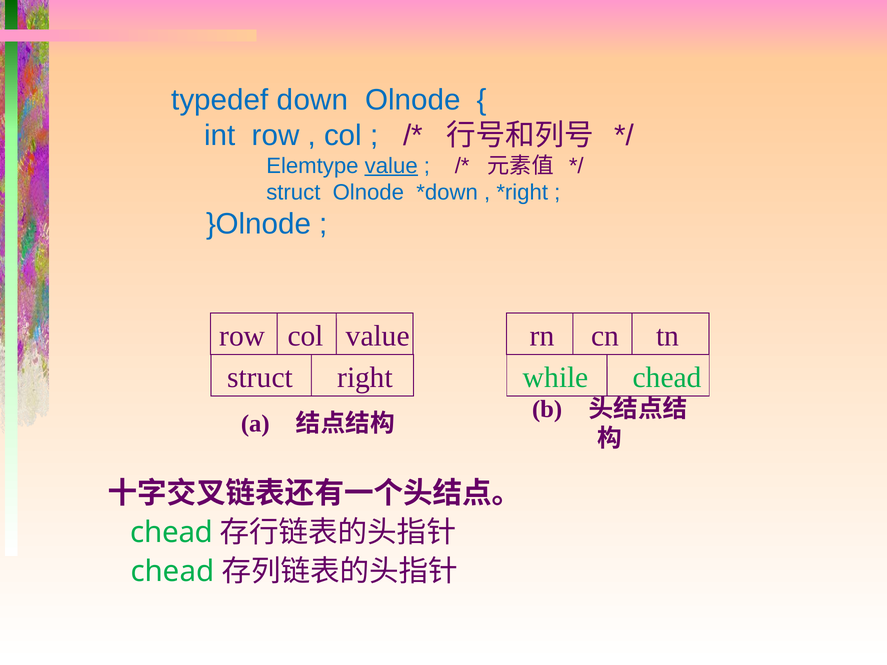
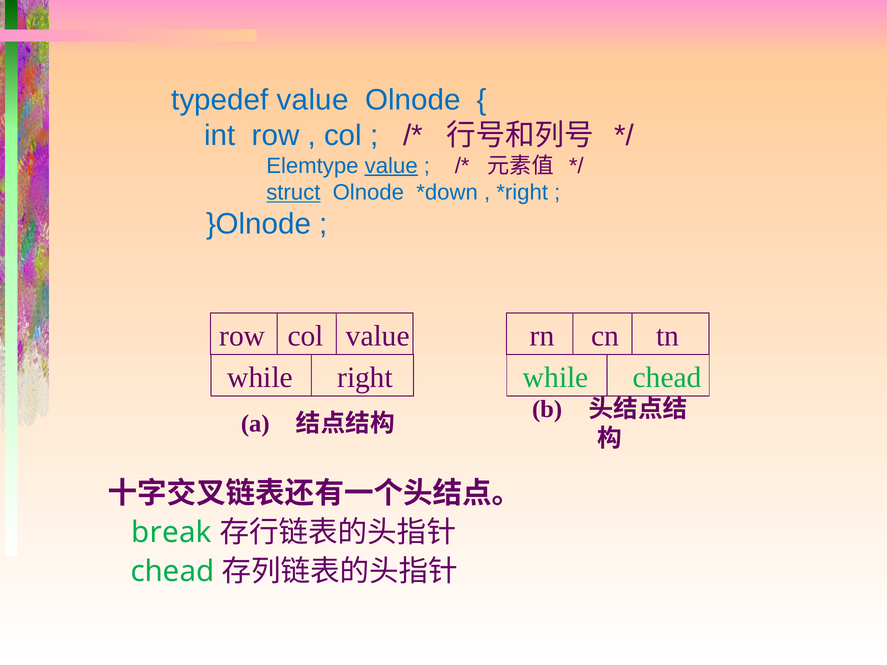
typedef down: down -> value (313, 100)
struct underline: none -> present (293, 192)
struct: struct -> while (260, 377)
chead: chead -> break (171, 533)
